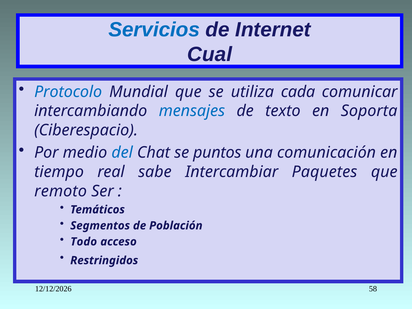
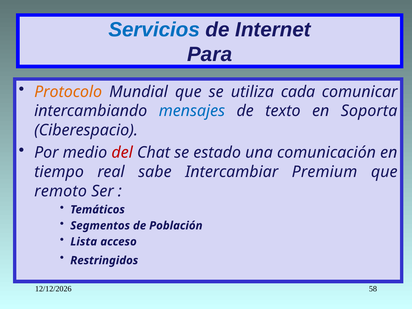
Cual: Cual -> Para (210, 55)
Protocolo colour: blue -> orange (68, 92)
del colour: blue -> red (122, 153)
puntos: puntos -> estado (217, 153)
Paquetes: Paquetes -> Premium (325, 172)
Todo: Todo -> Lista (84, 242)
